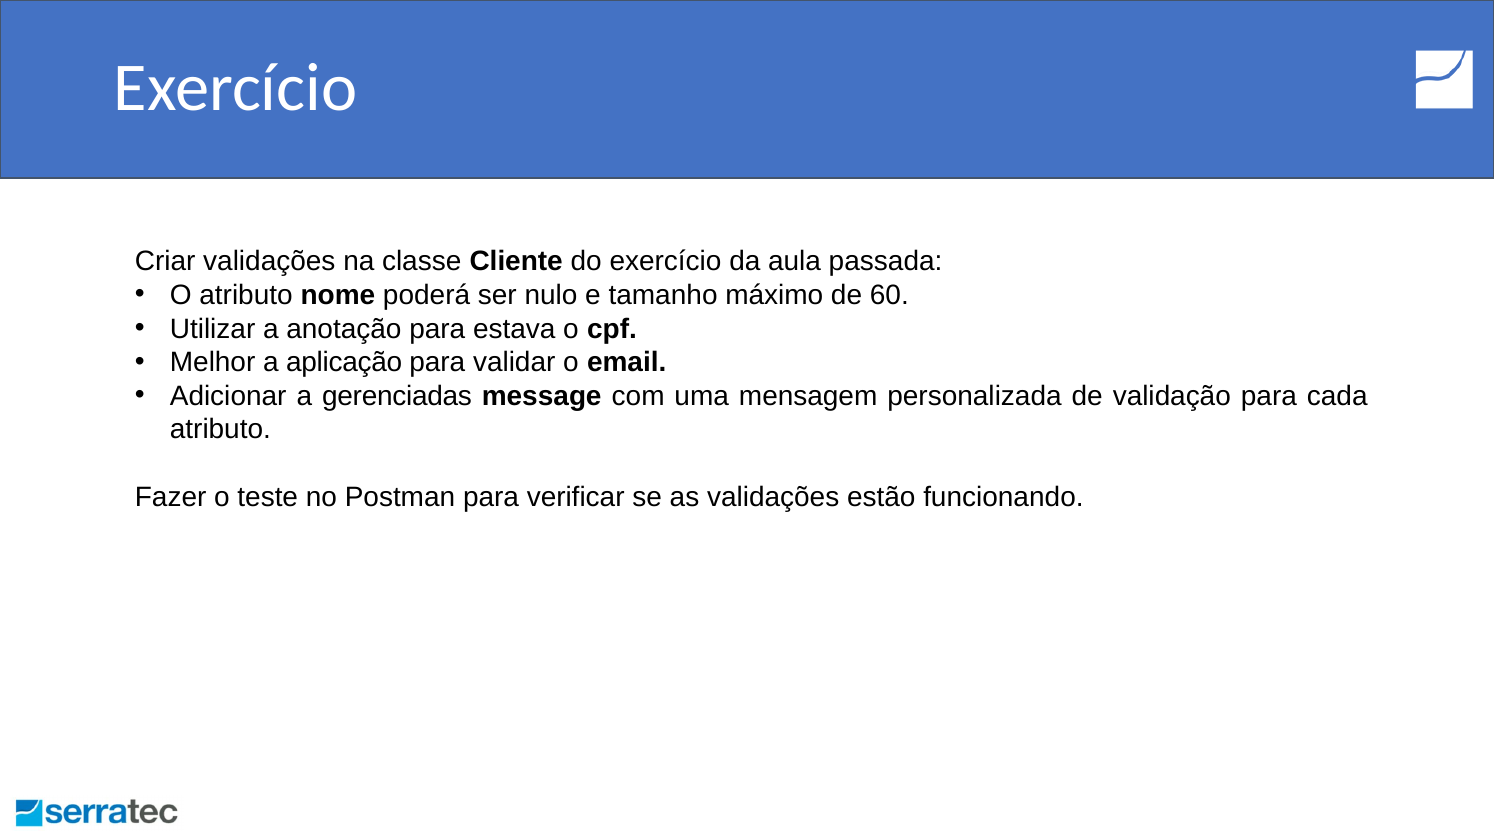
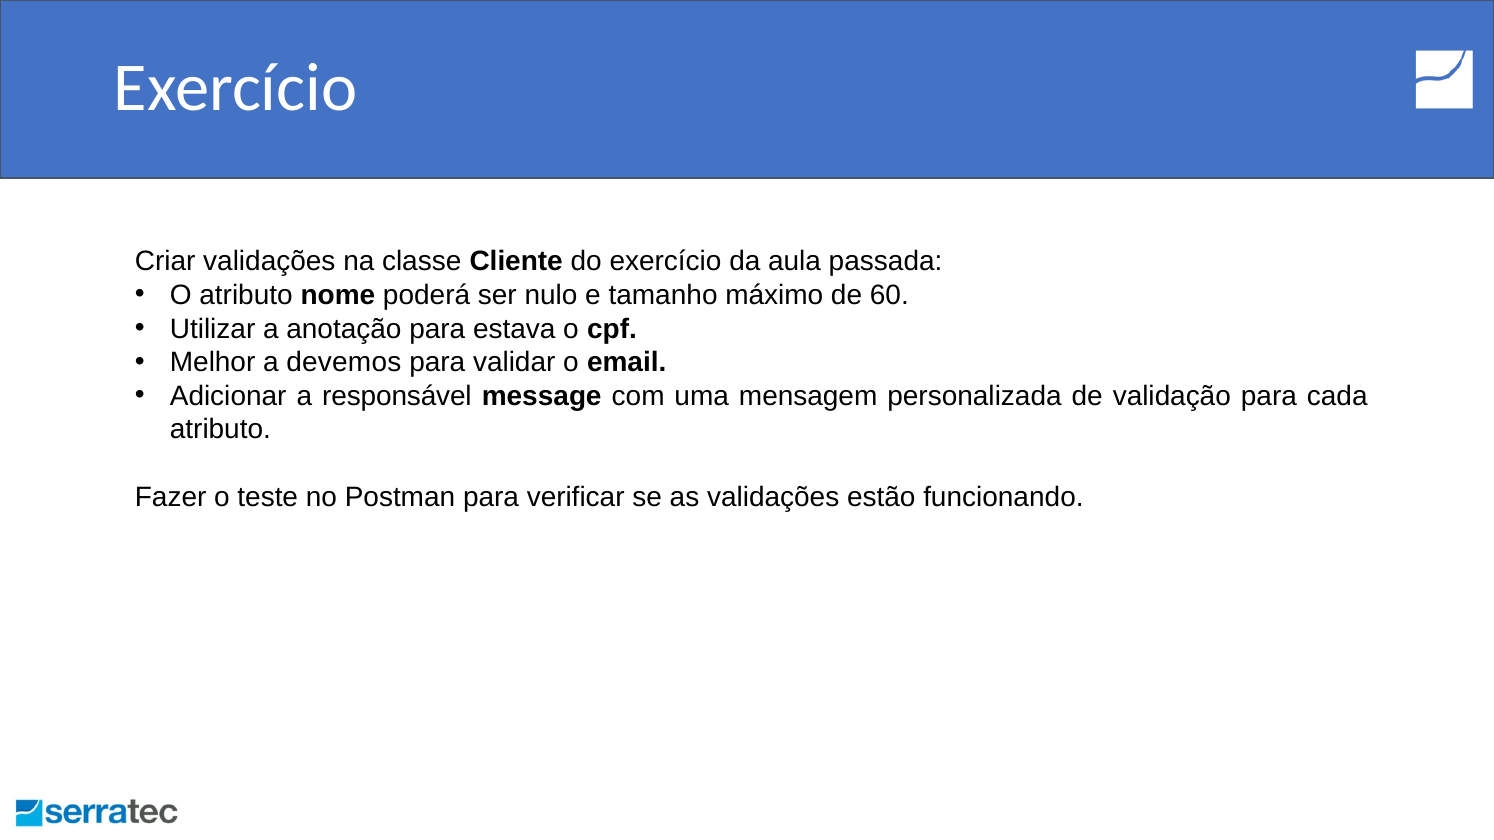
aplicação: aplicação -> devemos (344, 363)
gerenciadas: gerenciadas -> responsável (397, 396)
